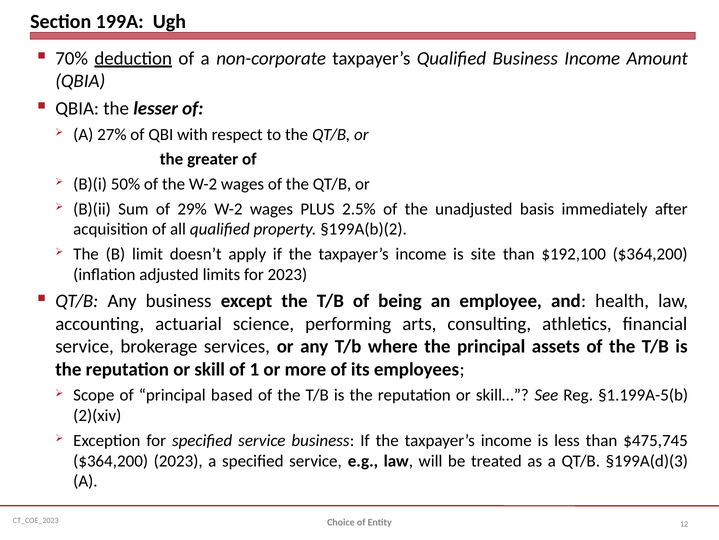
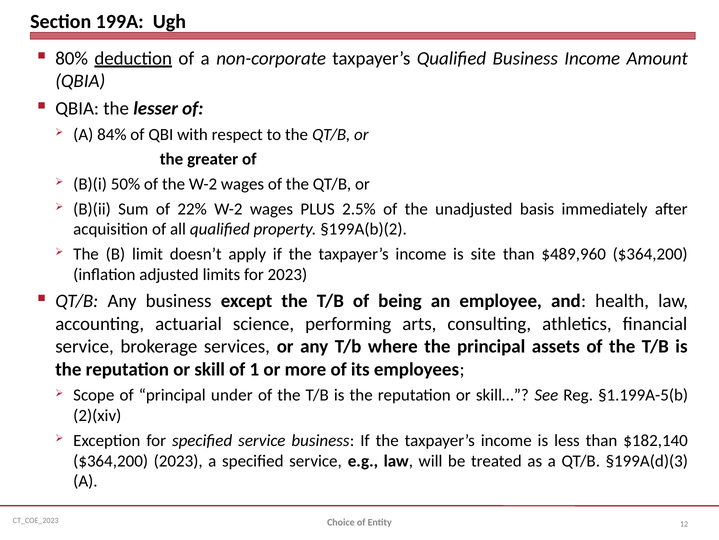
70%: 70% -> 80% (72, 58)
27%: 27% -> 84% (112, 134)
29%: 29% -> 22% (192, 209)
$192,100: $192,100 -> $489,960 (574, 254)
based: based -> under (232, 395)
$475,745: $475,745 -> $182,140 (656, 440)
